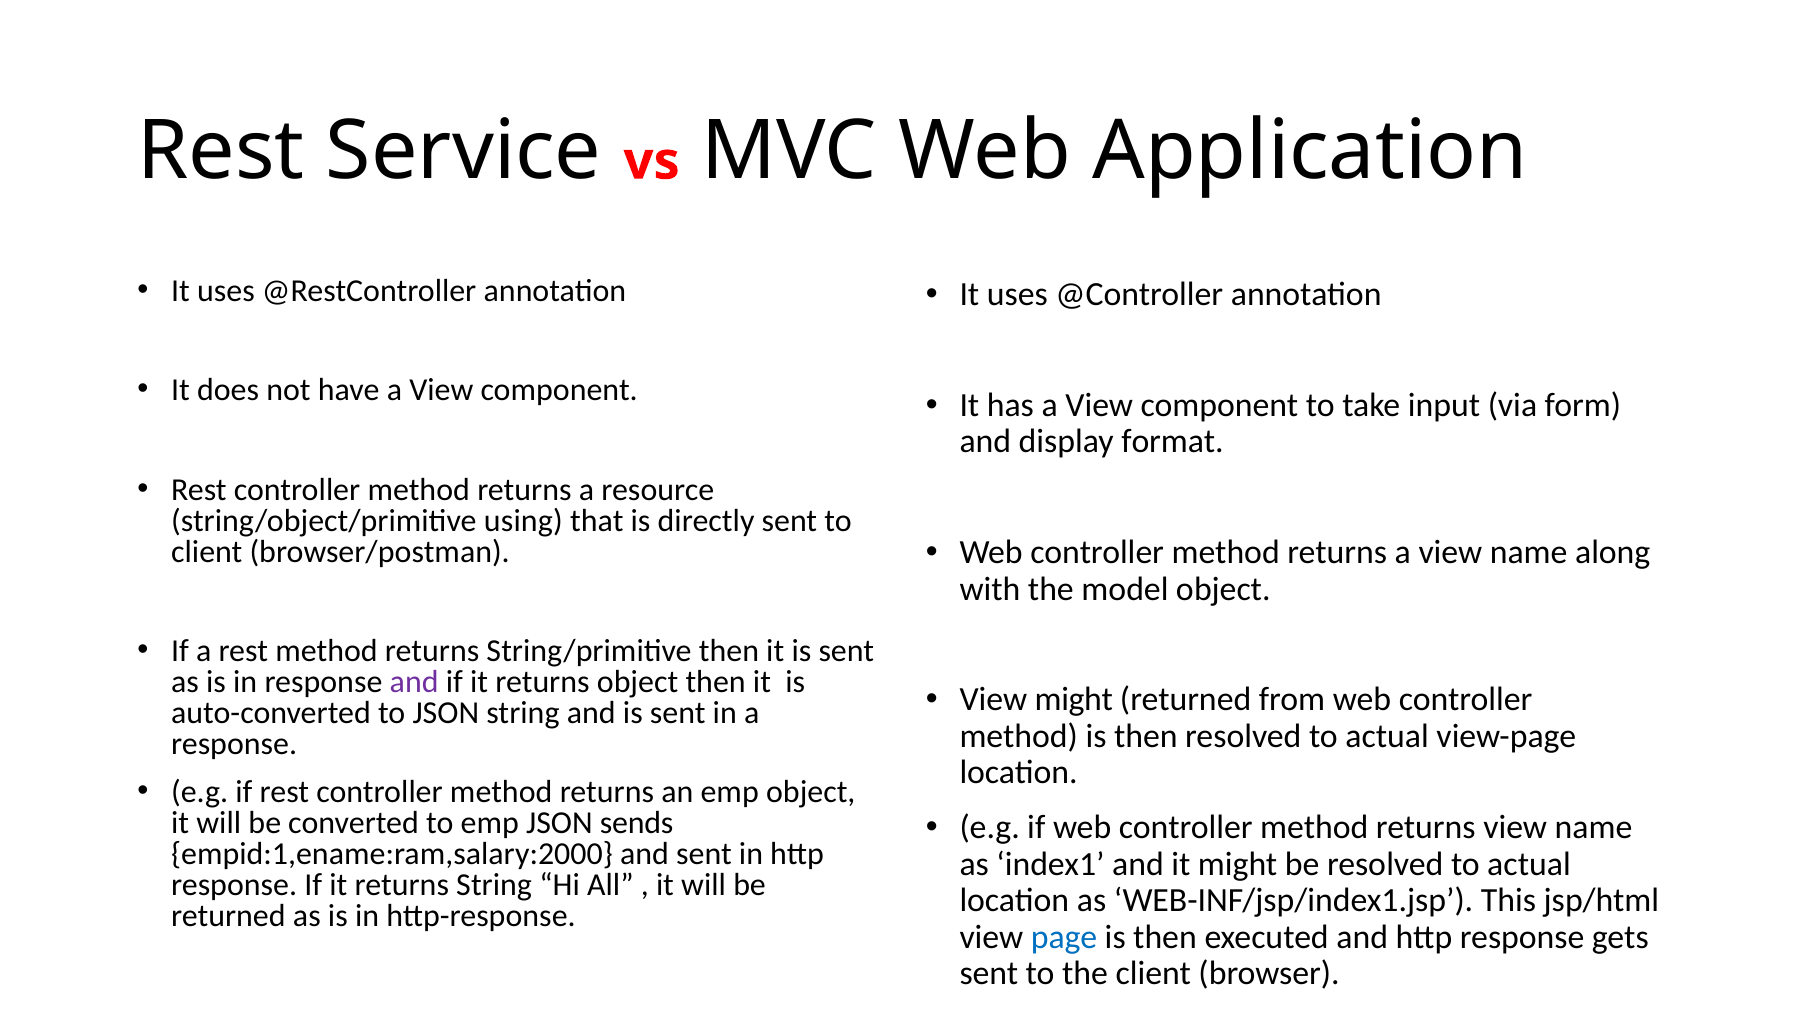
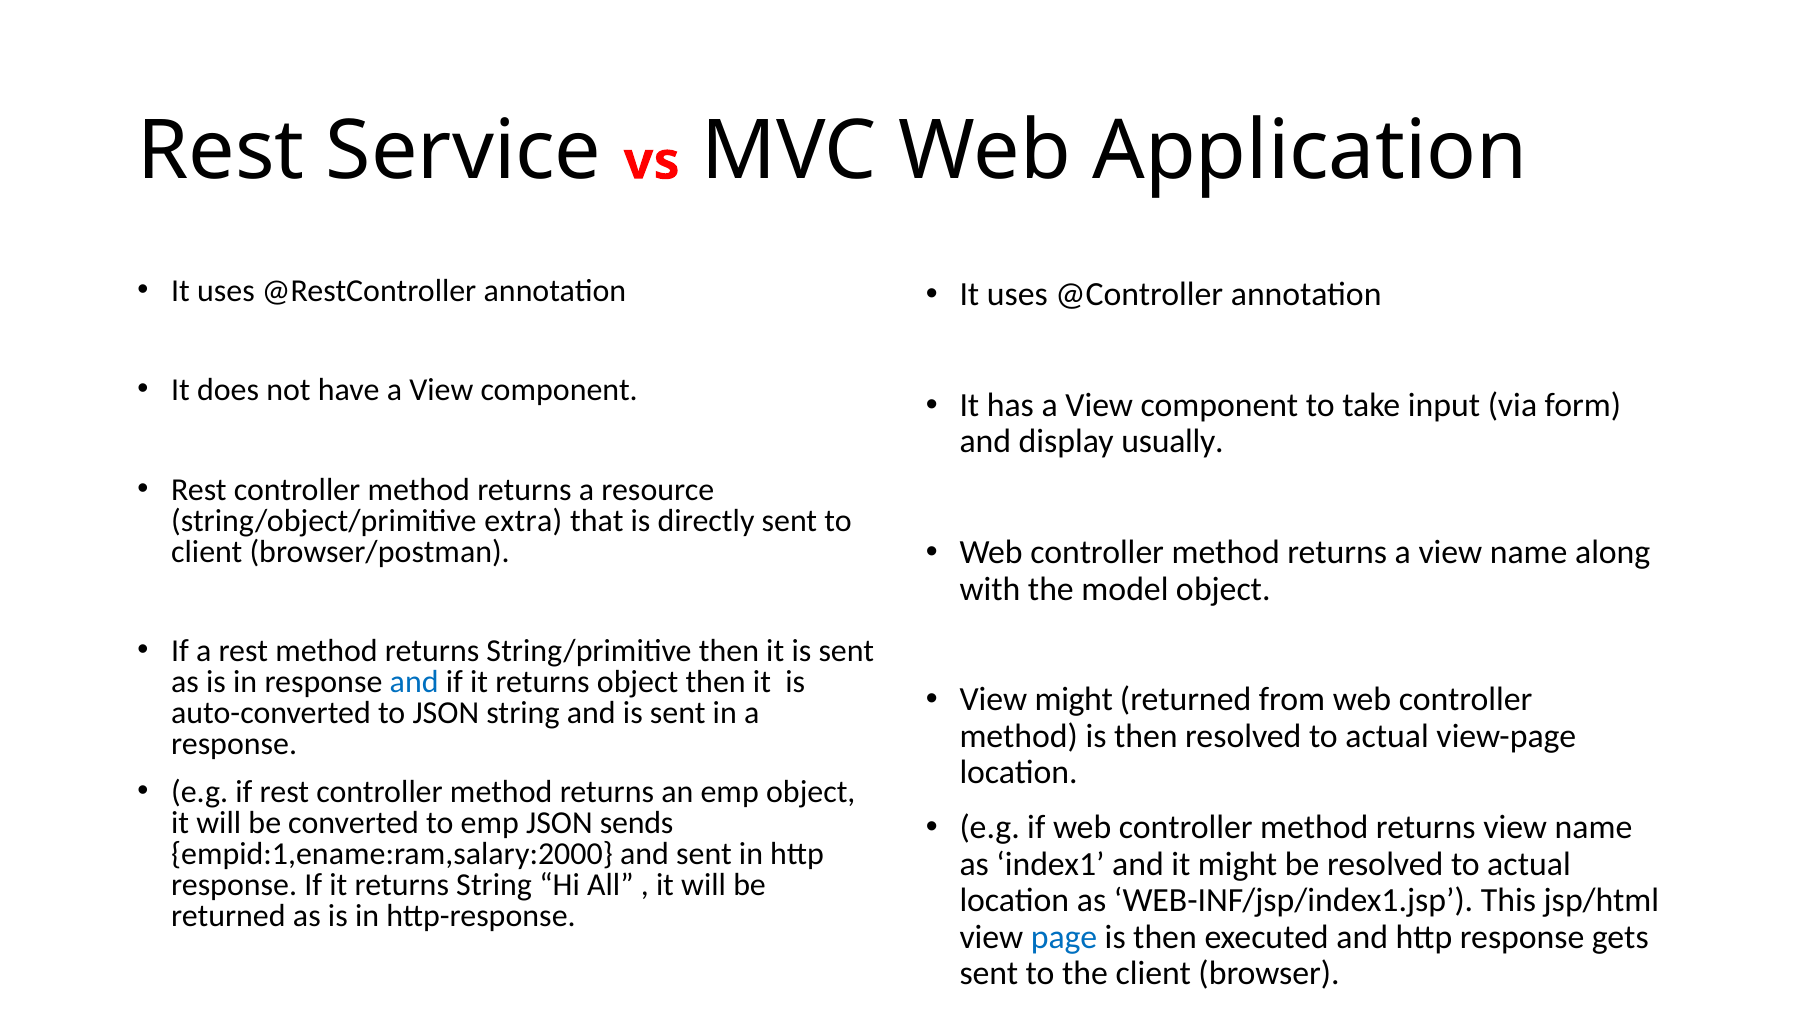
format: format -> usually (1173, 442)
using: using -> extra (523, 520)
and colour: purple -> blue (414, 682)
